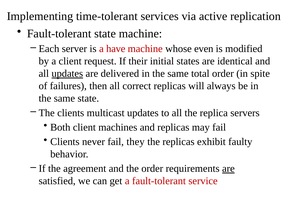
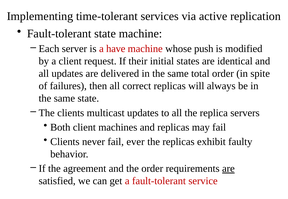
even: even -> push (204, 49)
updates underline: present -> none (67, 74)
they: they -> ever (136, 142)
